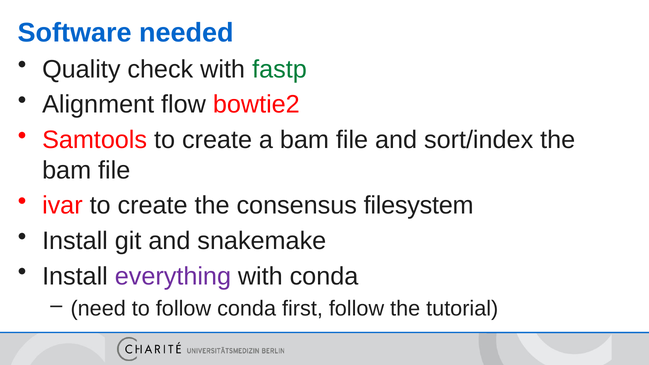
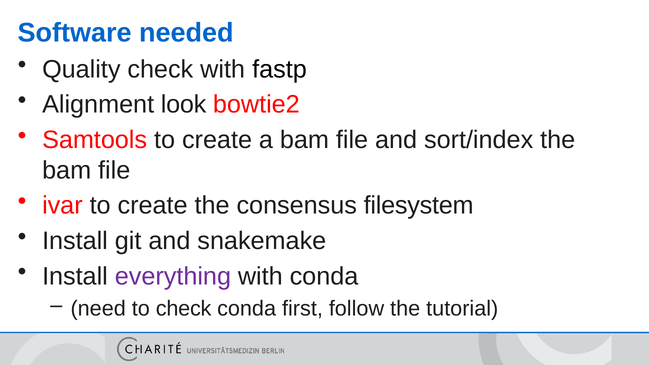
fastp colour: green -> black (280, 69)
flow: flow -> look (184, 105)
to follow: follow -> check (184, 309)
